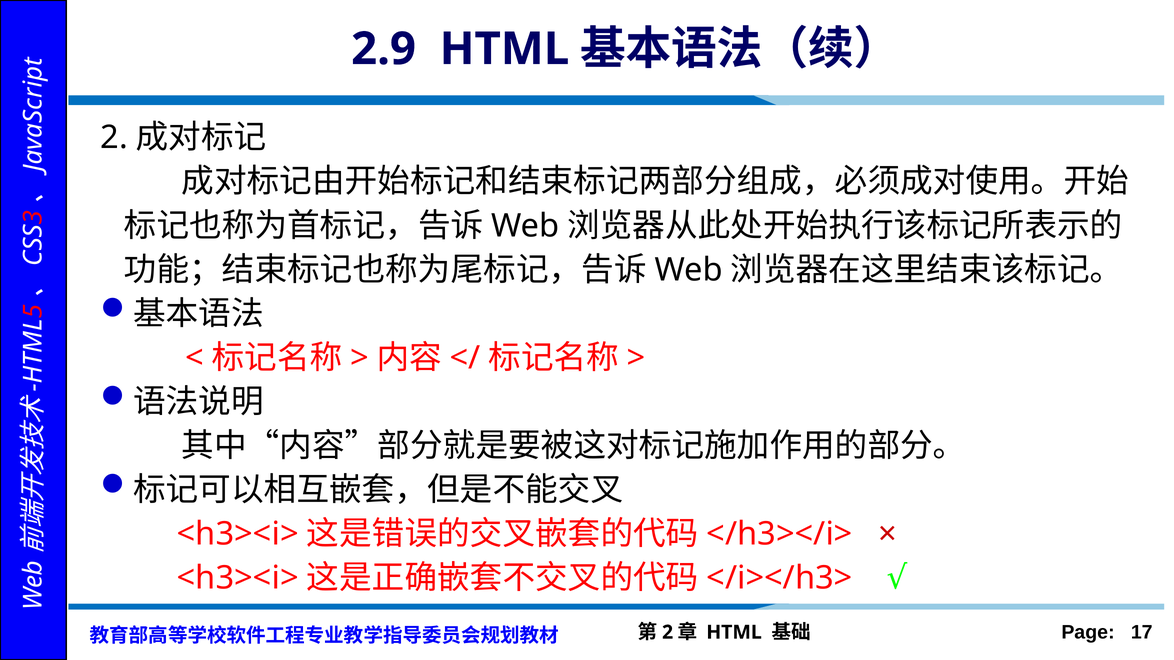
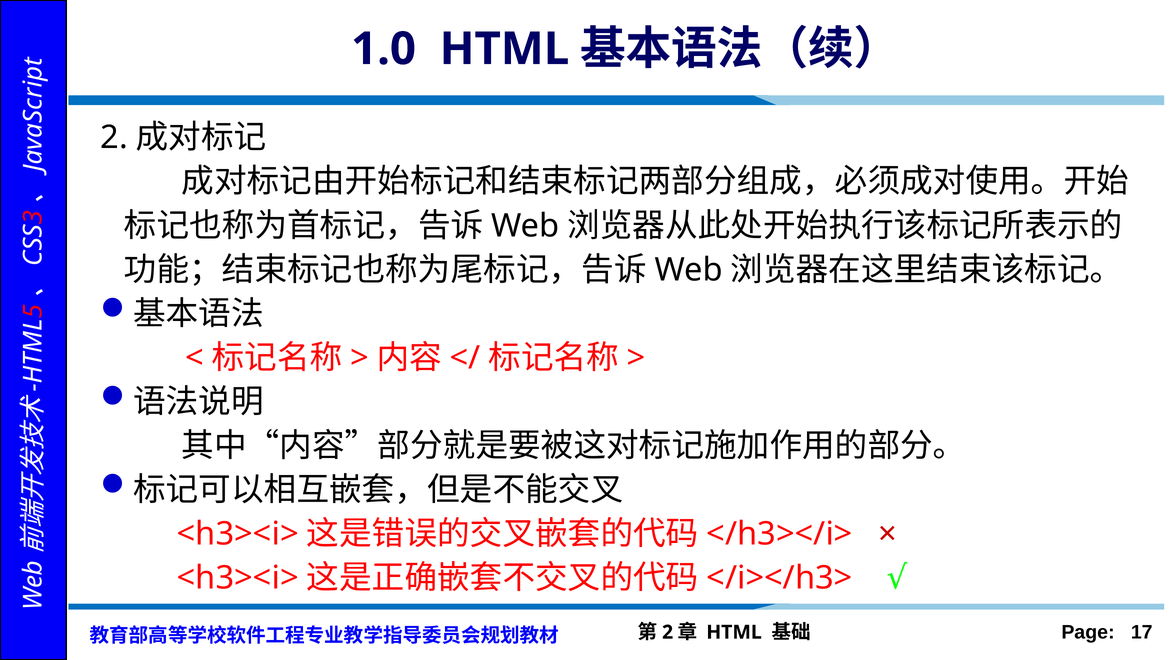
2.9: 2.9 -> 1.0 (384, 49)
